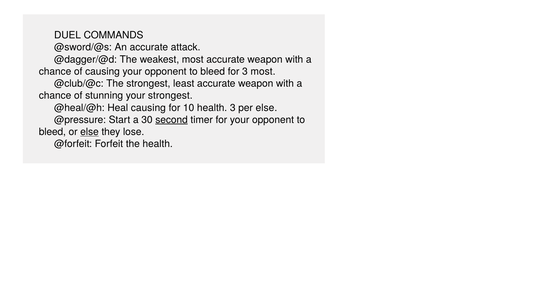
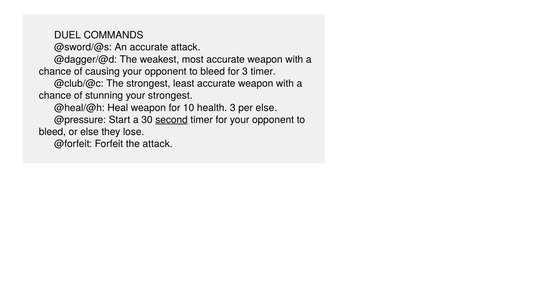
3 most: most -> timer (263, 71)
Heal causing: causing -> weapon (148, 108)
else underline: present -> none (90, 132)
the health: health -> attack (158, 144)
